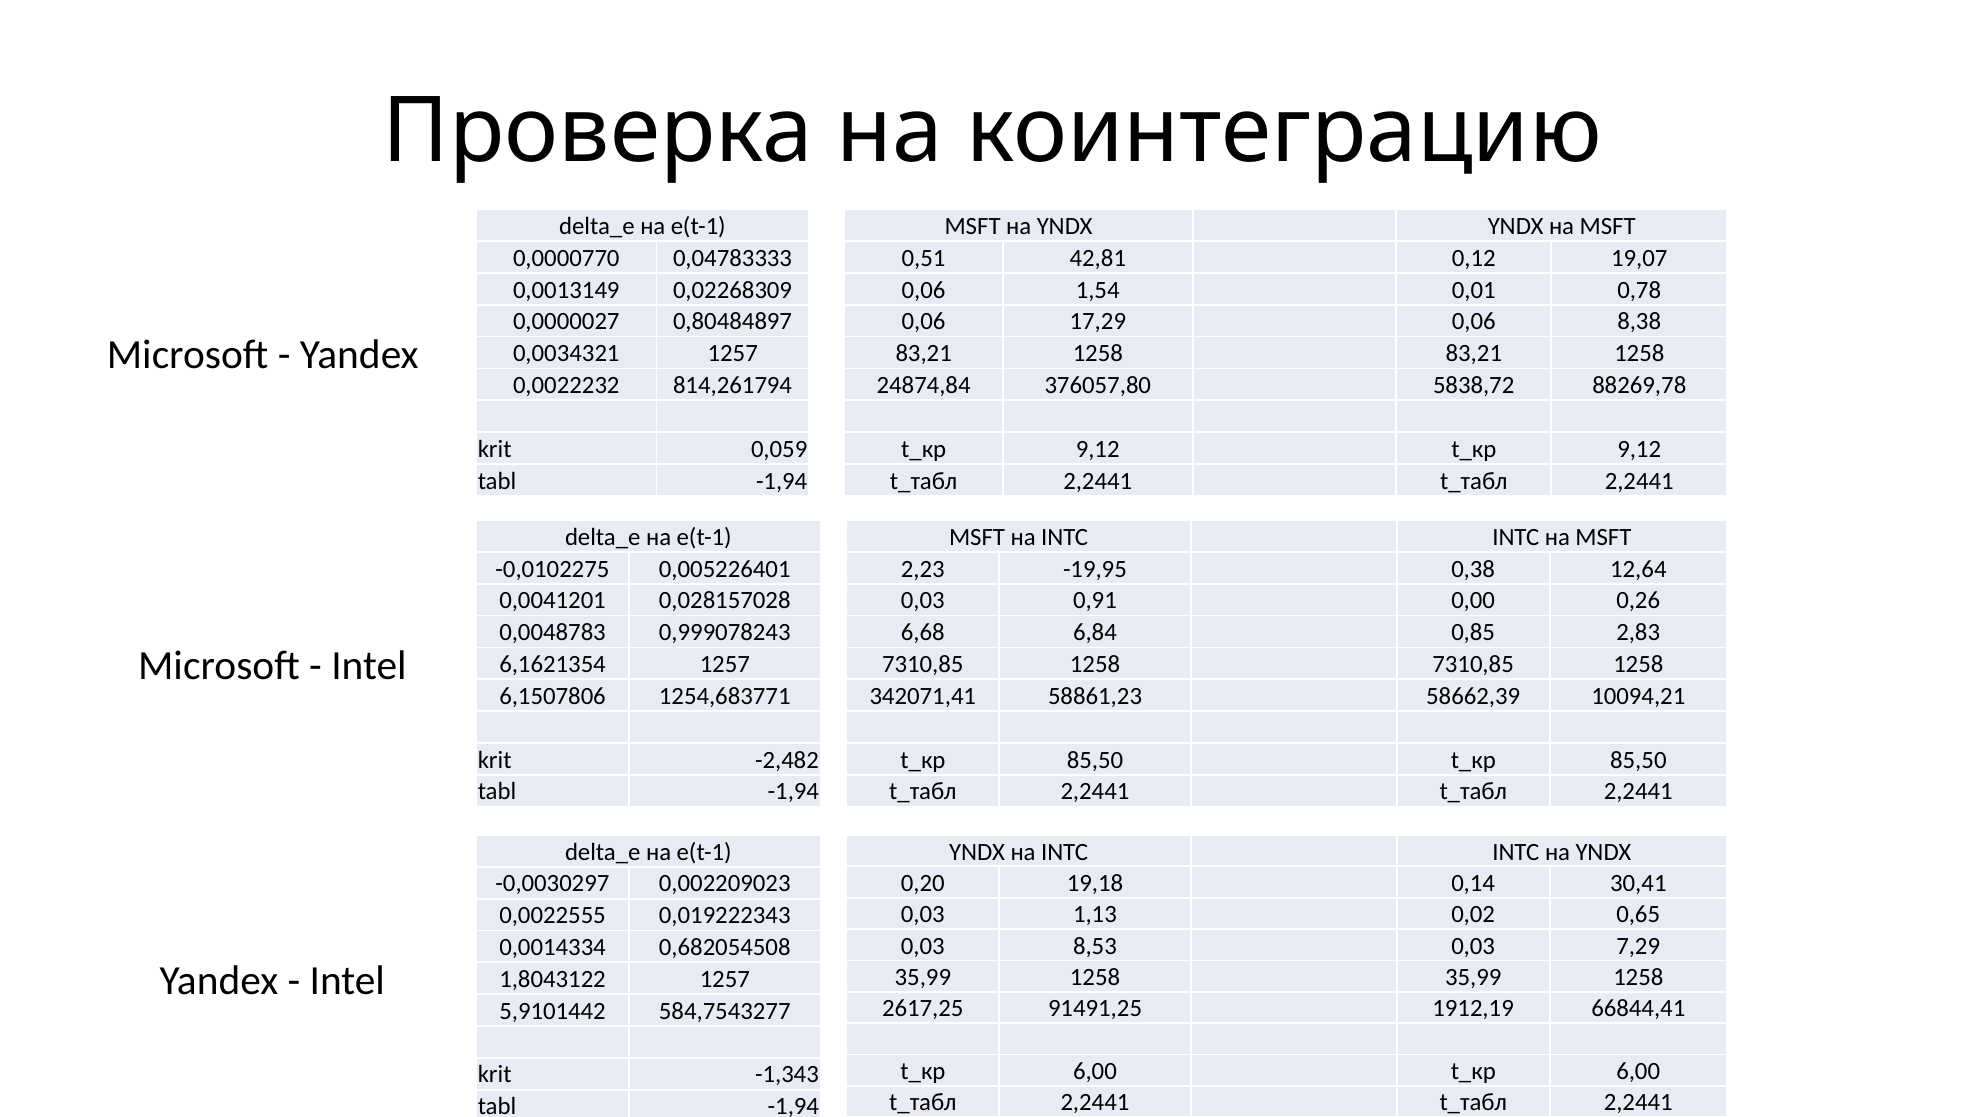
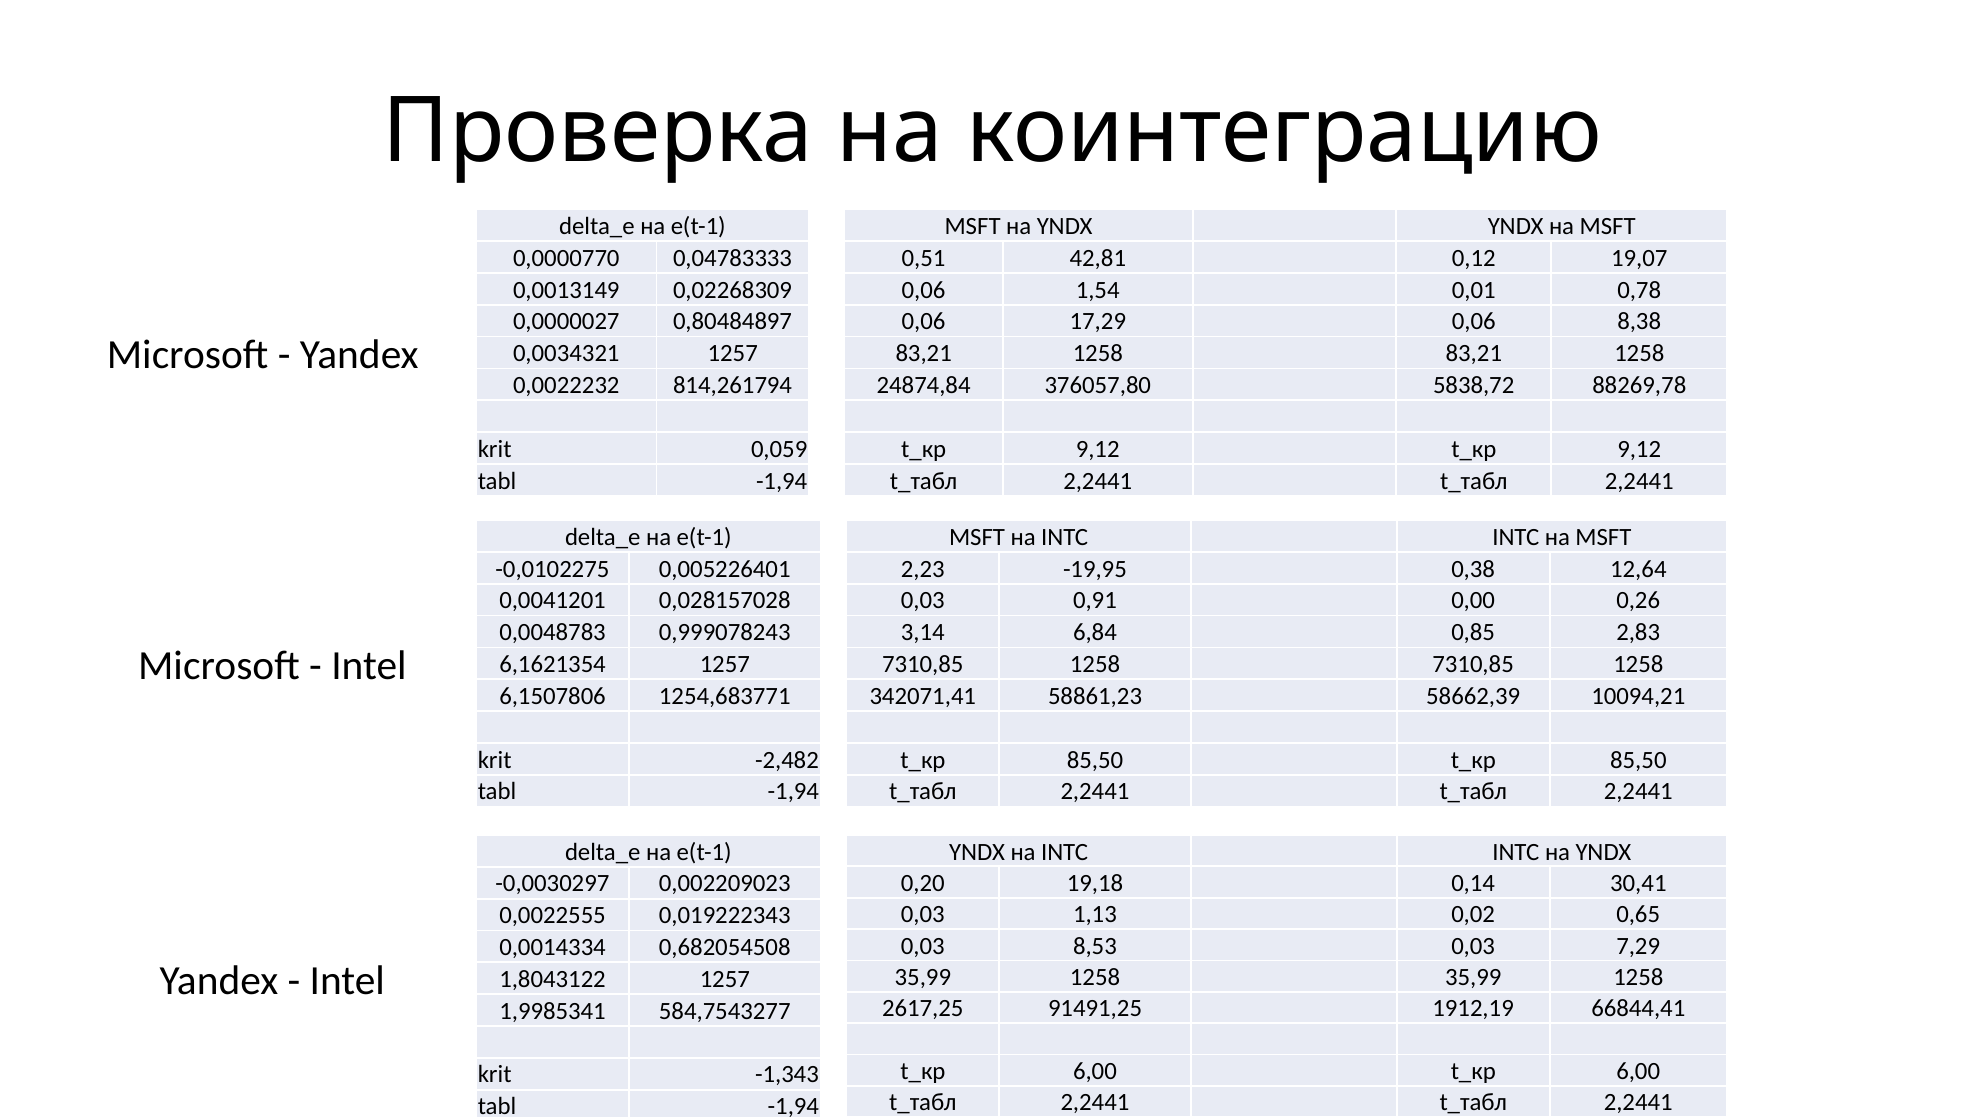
6,68: 6,68 -> 3,14 (923, 633)
5,9101442: 5,9101442 -> 1,9985341 (553, 1011)
